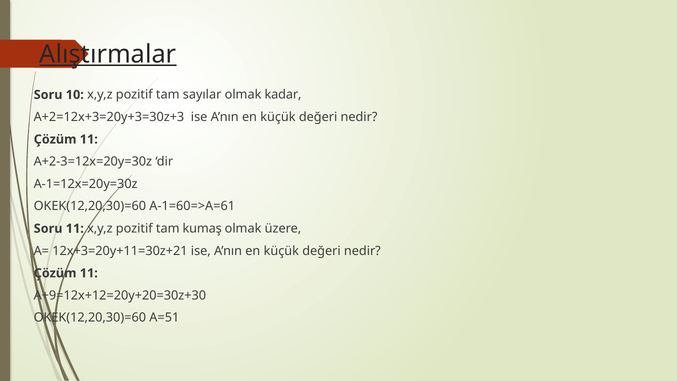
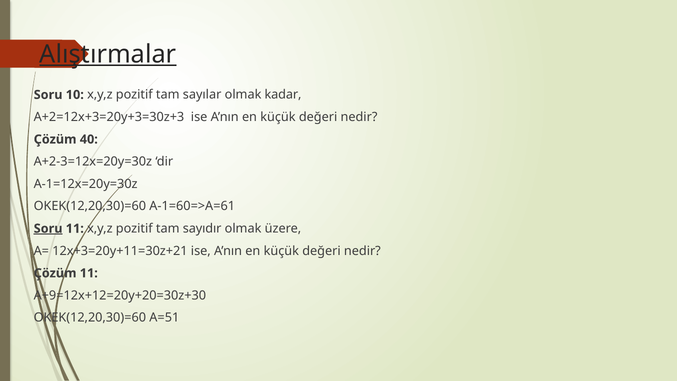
11: 11 -> 40 (89, 139)
Soru underline: none -> present (48, 228)
kumaş: kumaş -> sayıdır (202, 228)
